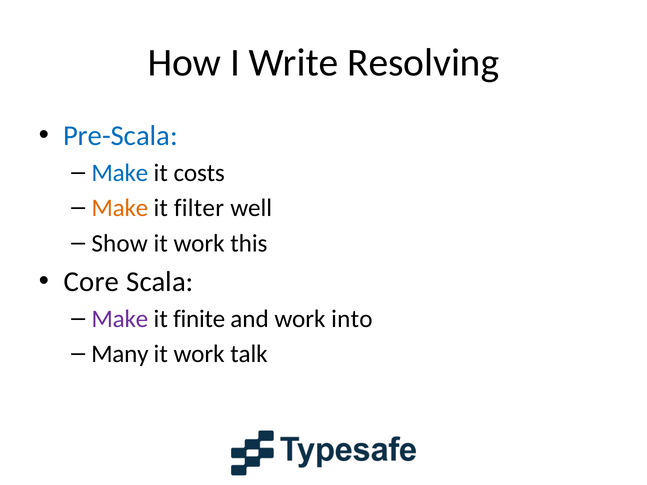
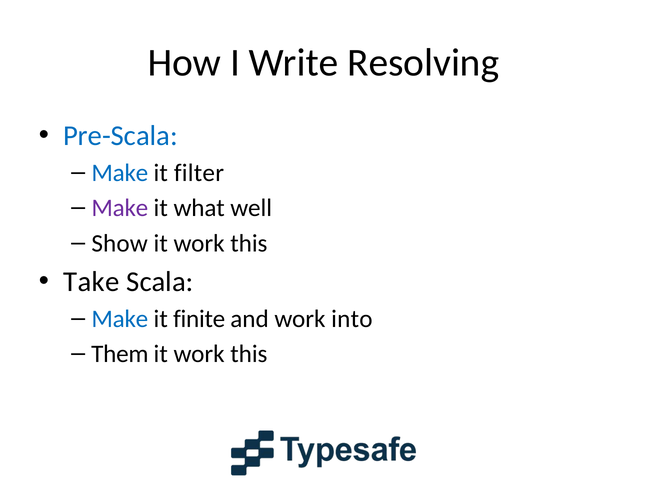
costs: costs -> filter (199, 173)
Make colour: orange -> purple (120, 208)
filter: filter -> what (199, 208)
Core: Core -> Take (91, 282)
Make colour: purple -> blue (120, 319)
Many: Many -> Them (120, 354)
talk: talk -> this (249, 354)
